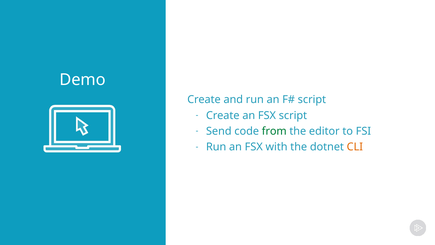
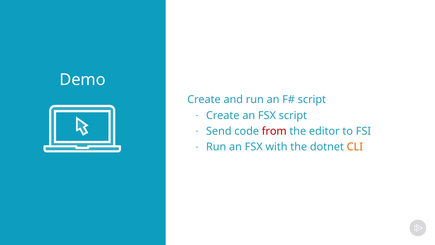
from colour: green -> red (274, 131)
